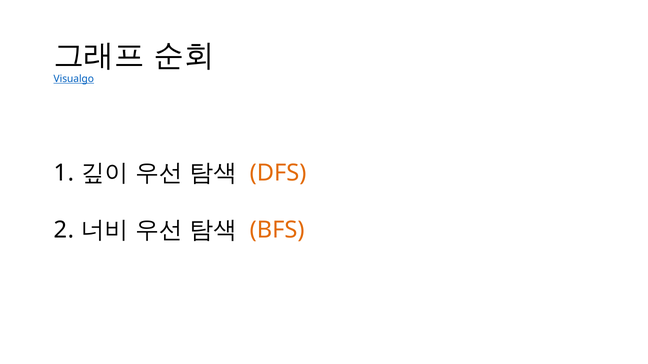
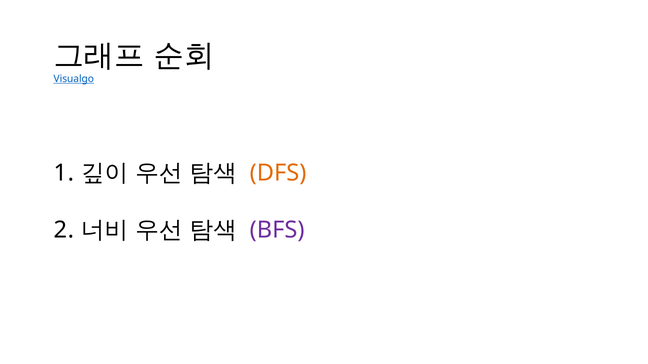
BFS colour: orange -> purple (277, 230)
